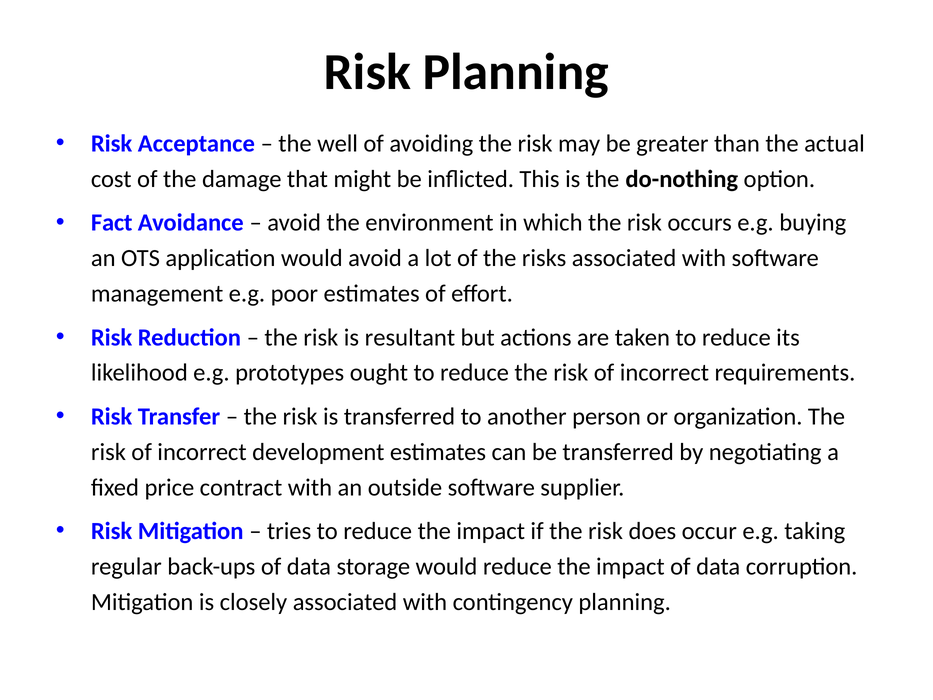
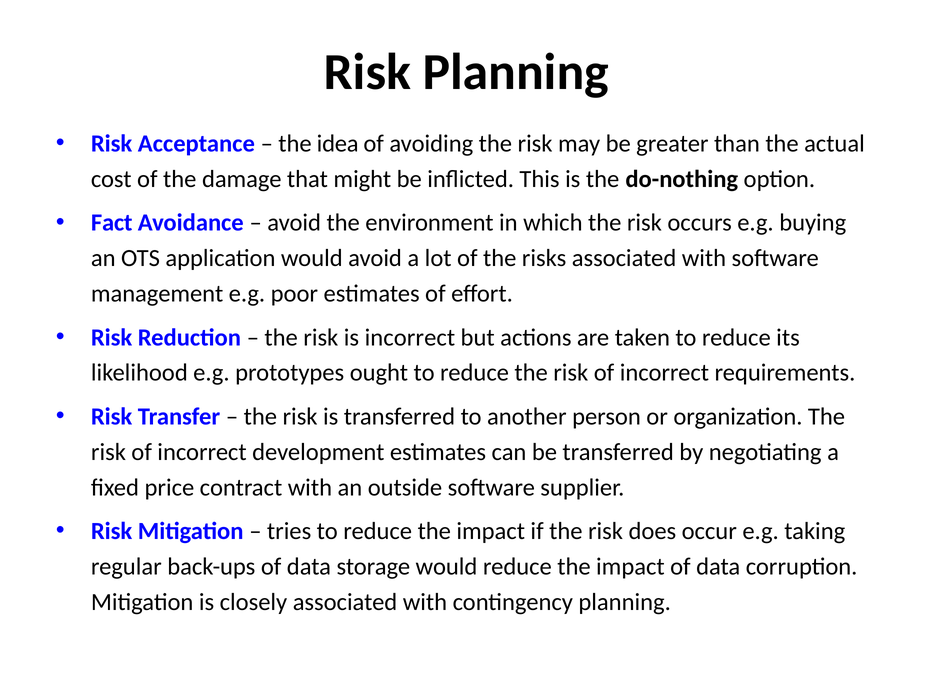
well: well -> idea (338, 144)
is resultant: resultant -> incorrect (410, 337)
